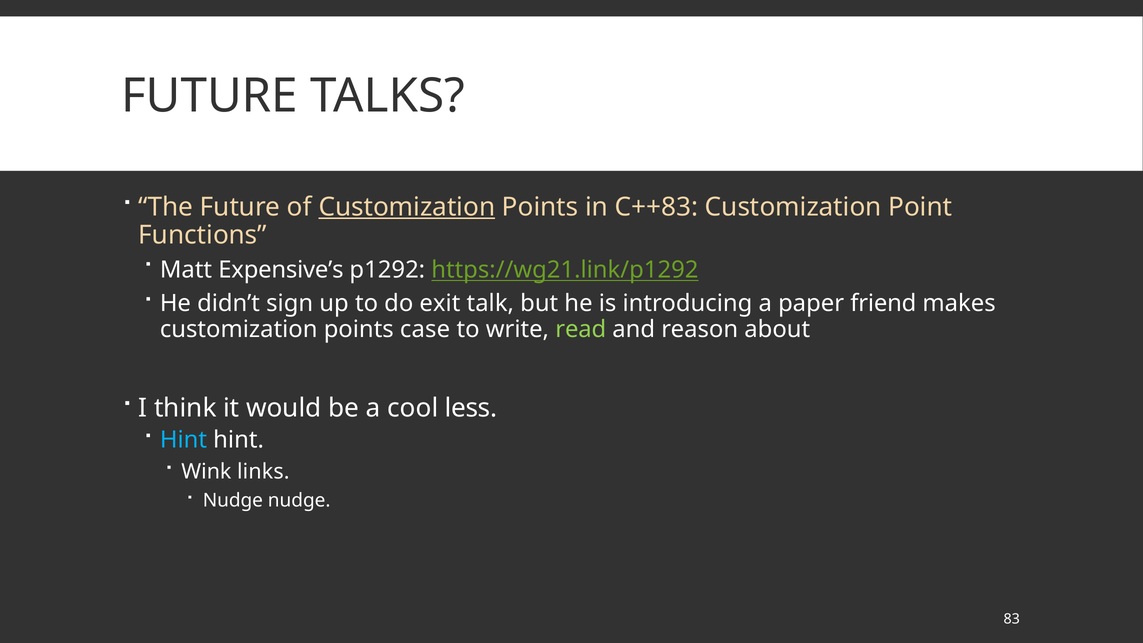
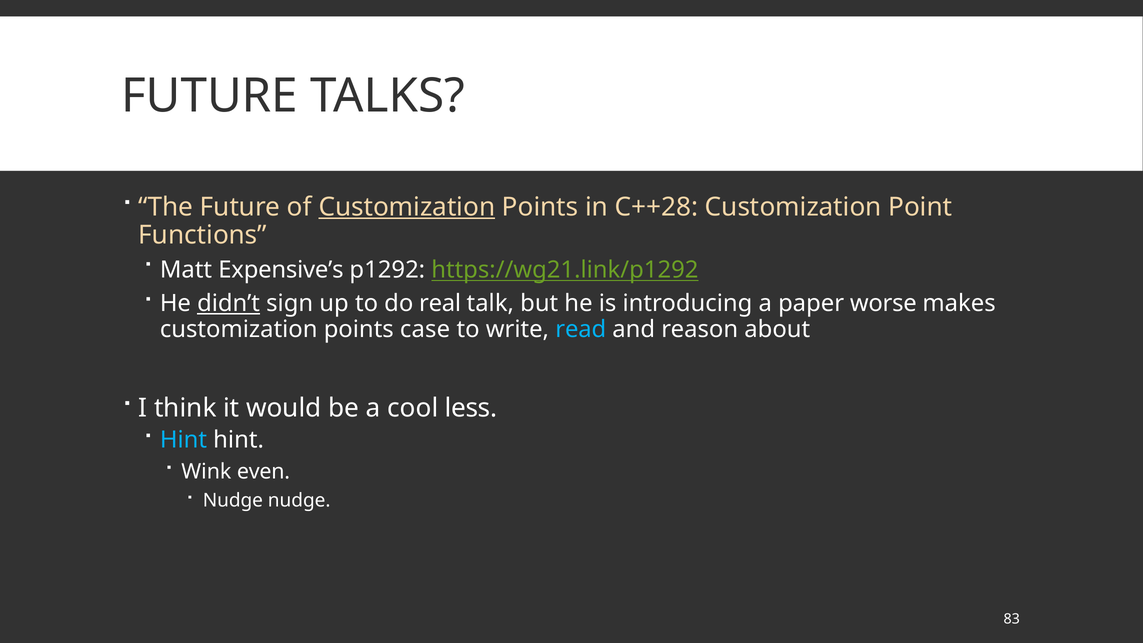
C++83: C++83 -> C++28 (656, 207)
didn’t underline: none -> present (229, 303)
exit: exit -> real (440, 303)
friend: friend -> worse (883, 303)
read colour: light green -> light blue (581, 329)
links: links -> even (263, 471)
